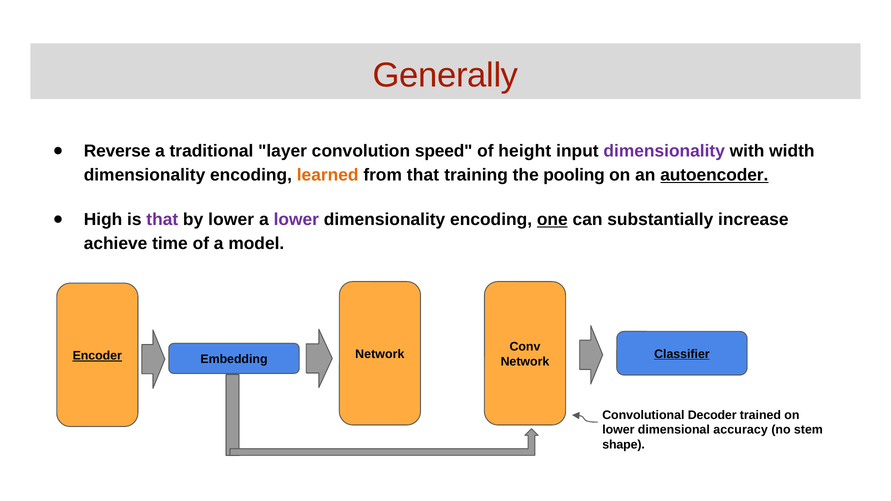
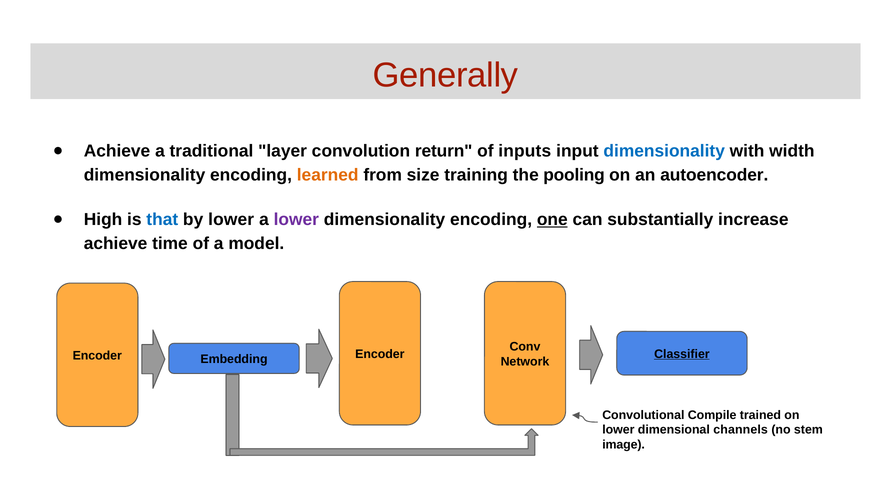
Reverse: Reverse -> Achieve (117, 151)
speed: speed -> return (444, 151)
height: height -> inputs (525, 151)
dimensionality colour: purple -> blue (664, 151)
from that: that -> size (423, 175)
autoencoder underline: present -> none (714, 175)
that colour: purple -> blue (162, 220)
Encoder underline: present -> none (97, 356)
Embedding Network: Network -> Encoder (380, 354)
Decoder: Decoder -> Compile (712, 415)
accuracy: accuracy -> channels (741, 430)
shape: shape -> image (624, 445)
